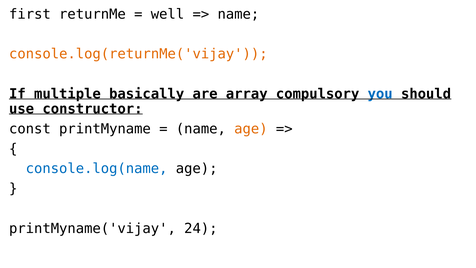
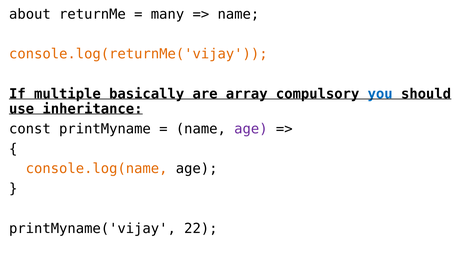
first: first -> about (30, 14)
well: well -> many (168, 14)
constructor: constructor -> inheritance (92, 109)
age colour: orange -> purple (251, 129)
console.log(name colour: blue -> orange (97, 169)
24: 24 -> 22 (201, 228)
